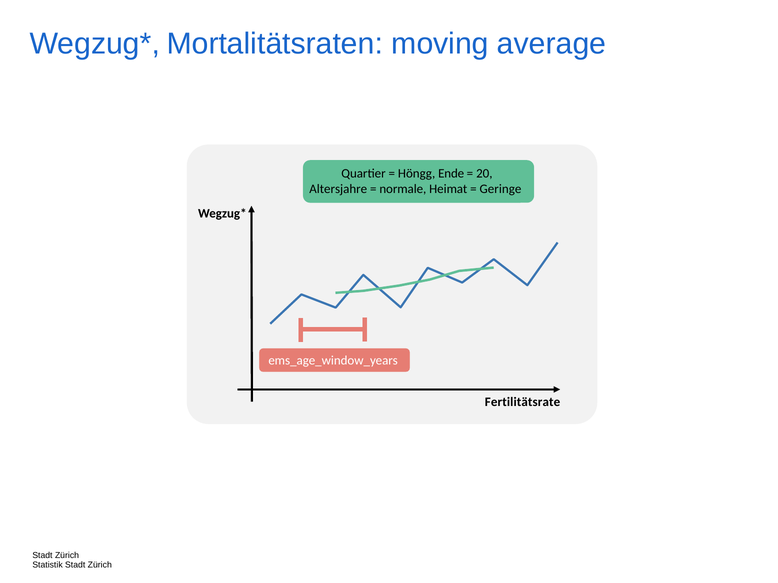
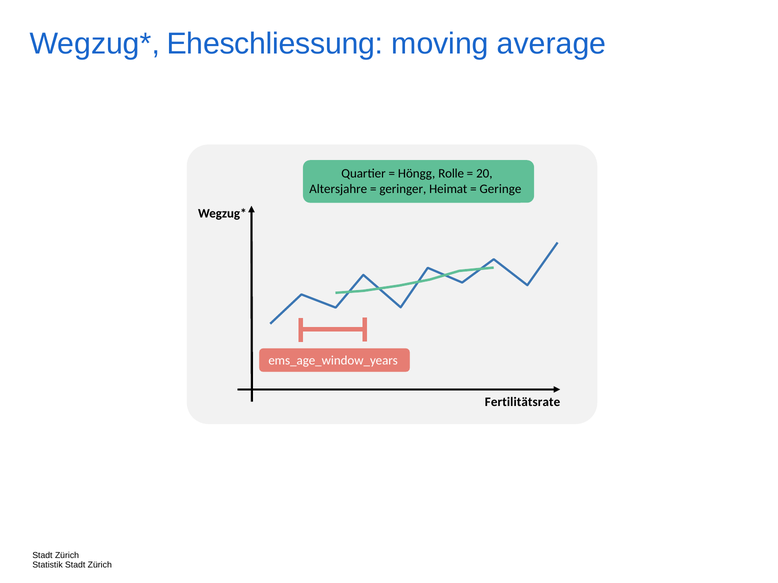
Mortalitätsraten: Mortalitätsraten -> Eheschliessung (275, 44)
Ende: Ende -> Rolle (451, 174)
normale: normale -> geringer (403, 189)
